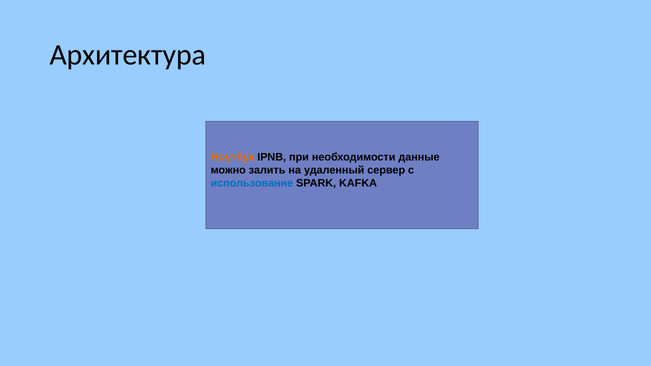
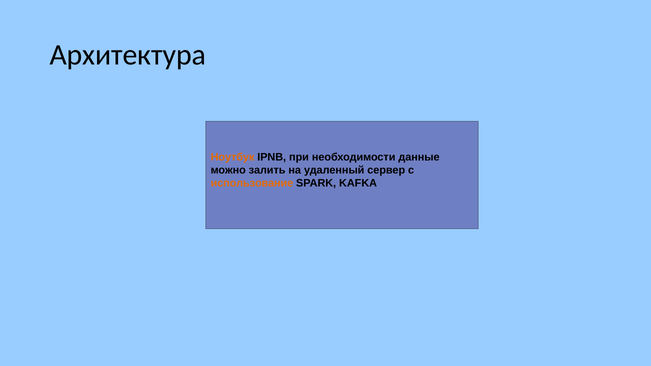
использование colour: blue -> orange (252, 183)
